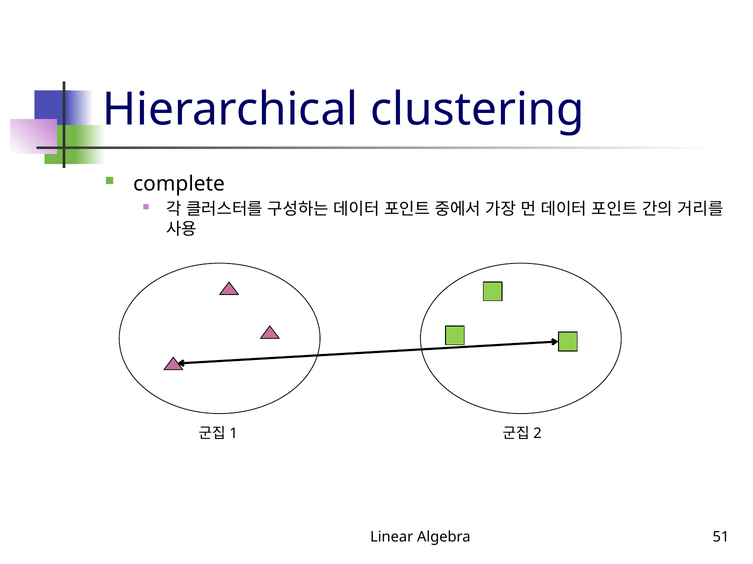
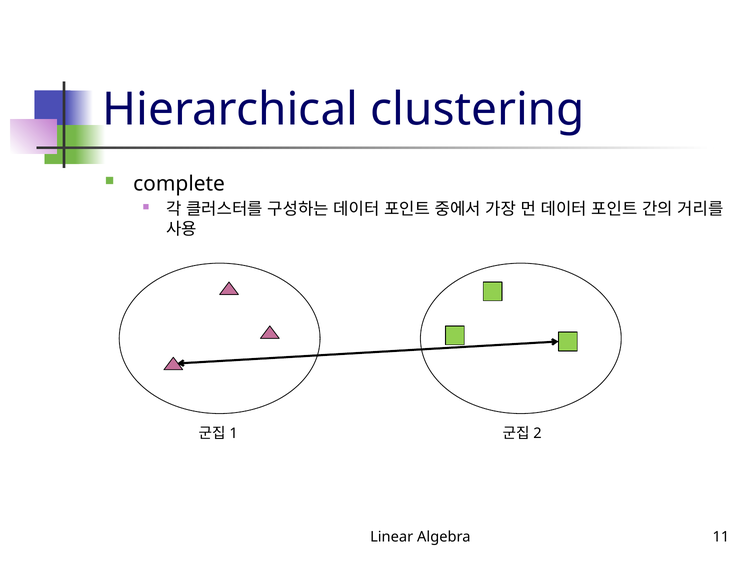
51: 51 -> 11 (721, 538)
